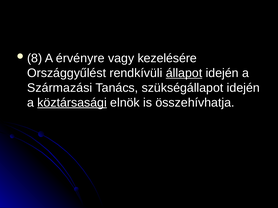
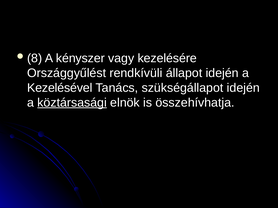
érvényre: érvényre -> kényszer (80, 58)
állapot underline: present -> none (184, 73)
Származási: Származási -> Kezelésével (60, 88)
